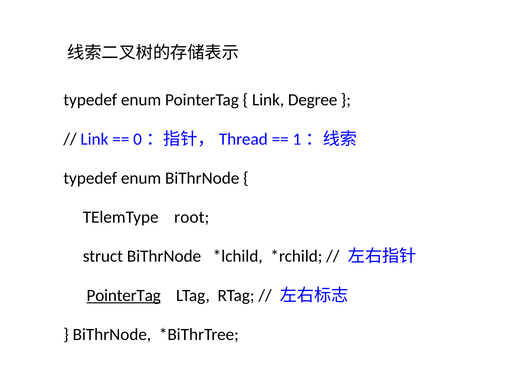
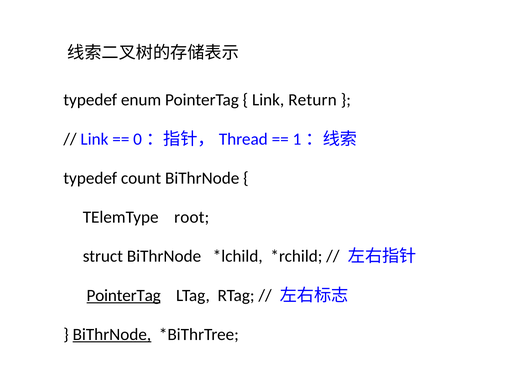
Degree: Degree -> Return (312, 100)
enum: enum -> count (141, 178)
BiThrNode underline: none -> present (112, 335)
